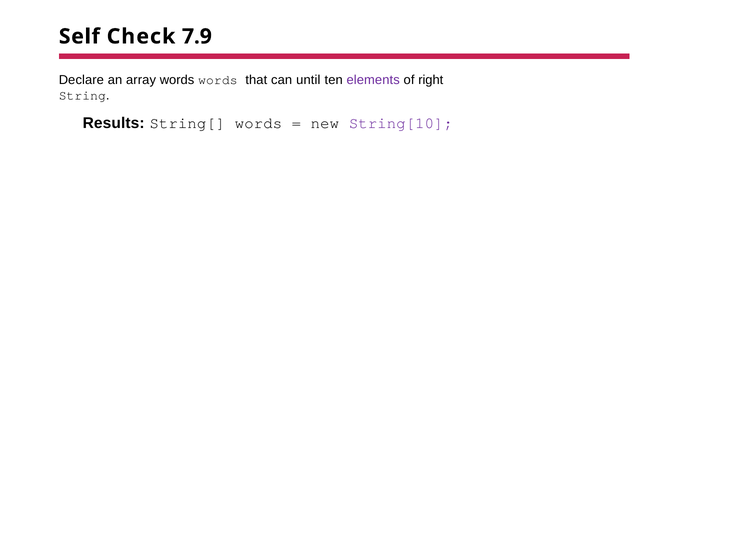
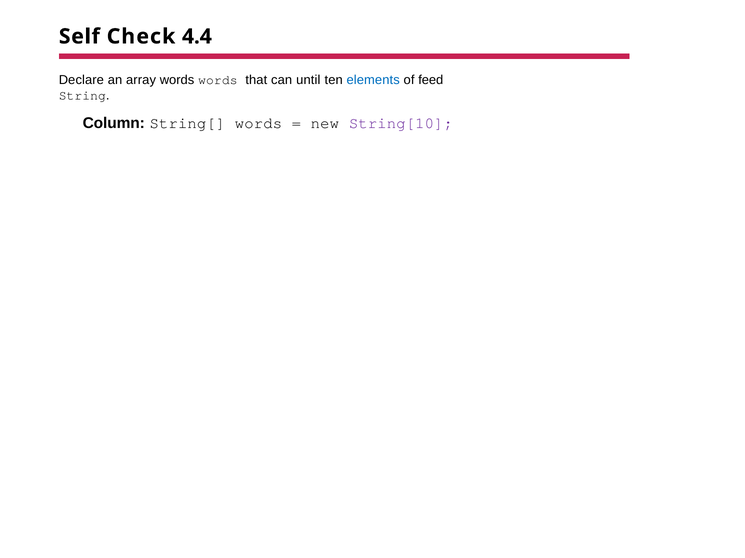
7.9: 7.9 -> 4.4 (197, 37)
elements colour: purple -> blue (373, 80)
right: right -> feed (431, 80)
Results: Results -> Column (114, 123)
